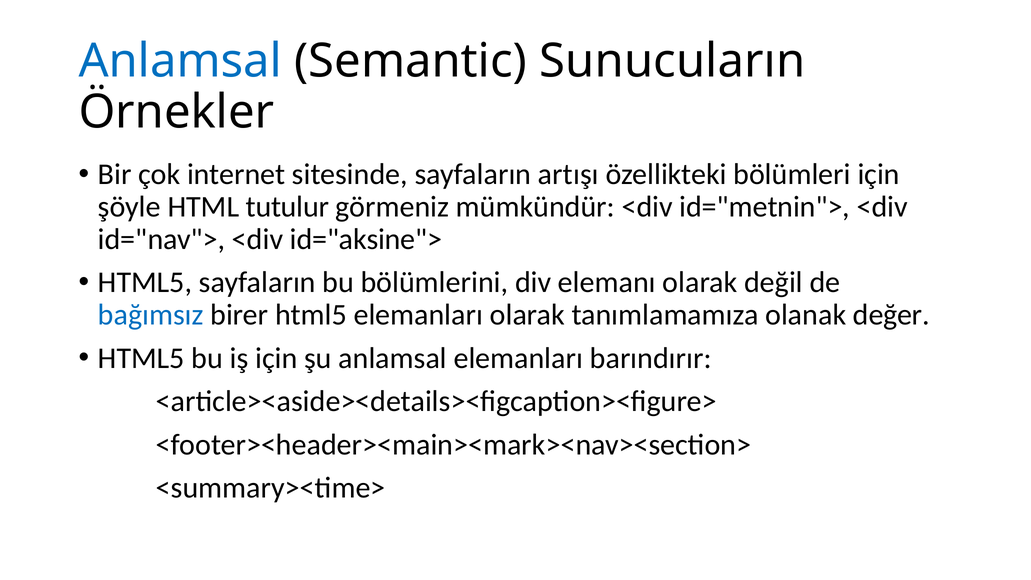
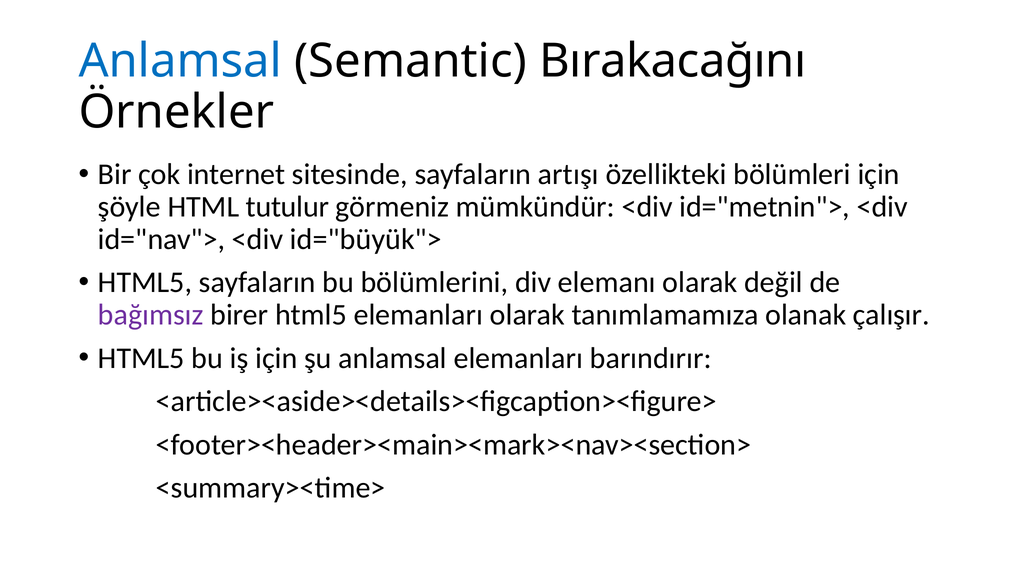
Sunucuların: Sunucuların -> Bırakacağını (673, 61)
id="aksine">: id="aksine"> -> id="büyük"> (366, 239)
bağımsız colour: blue -> purple (151, 315)
değer: değer -> çalışır (891, 315)
